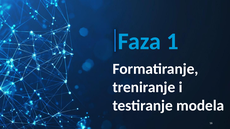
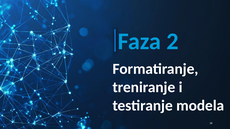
1: 1 -> 2 (172, 41)
